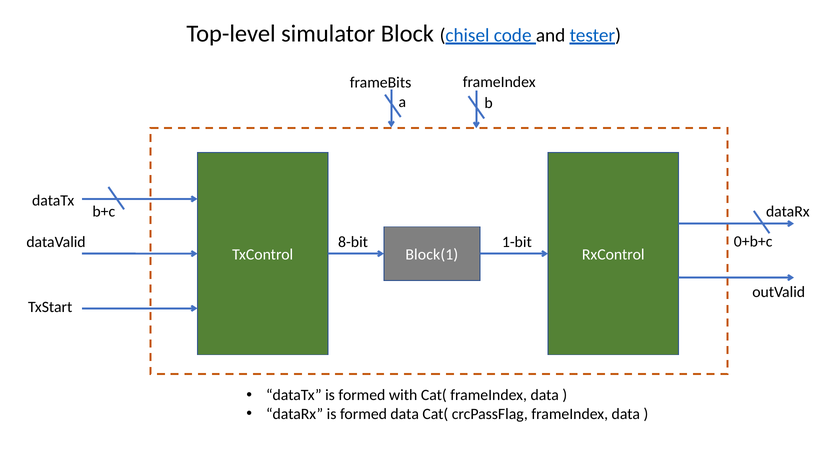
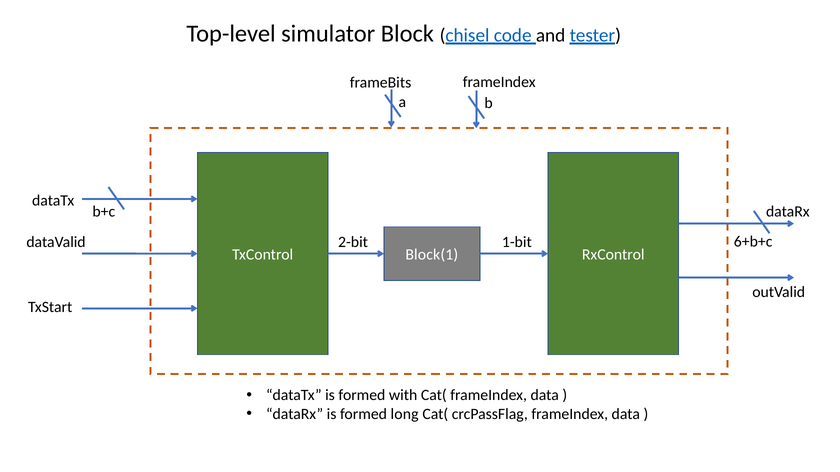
0+b+c: 0+b+c -> 6+b+c (753, 242)
8-bit: 8-bit -> 2-bit (353, 242)
formed data: data -> long (405, 414)
